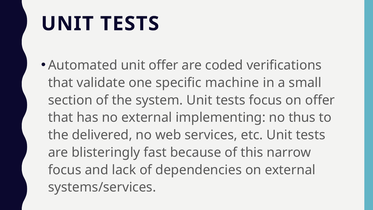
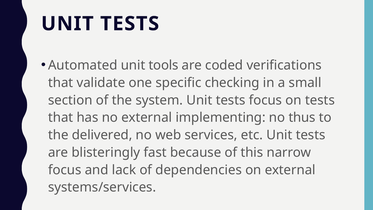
unit offer: offer -> tools (164, 65)
machine: machine -> checking (232, 83)
on offer: offer -> tests (320, 100)
